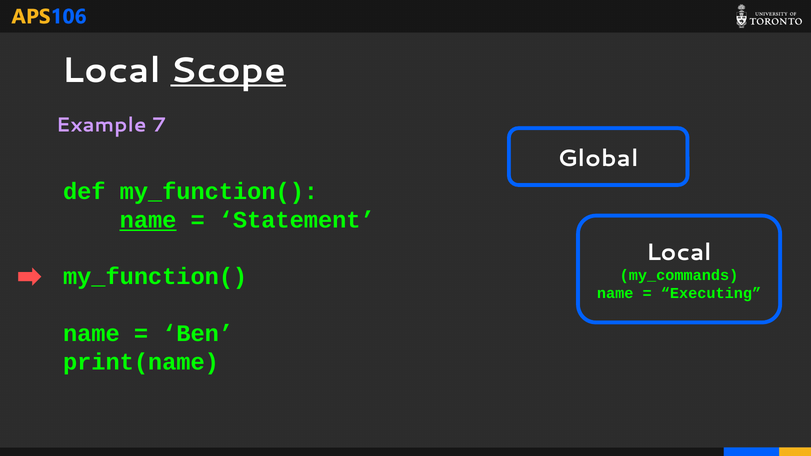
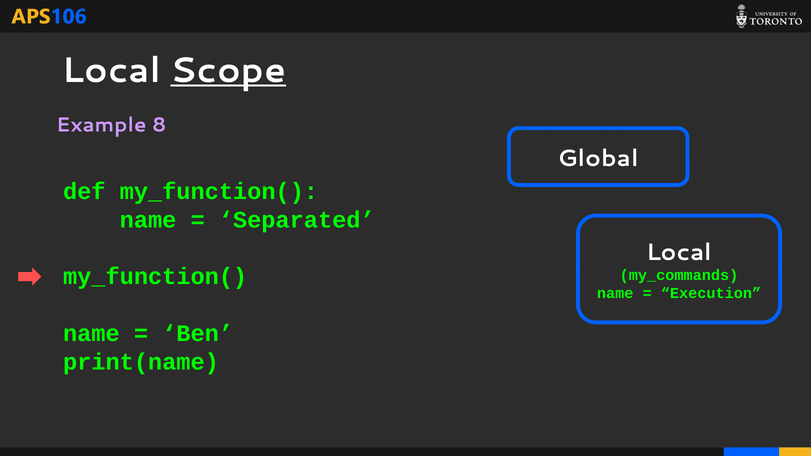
7: 7 -> 8 (159, 125)
name underline: present -> none (148, 220)
Statement: Statement -> Separated (297, 220)
Executing: Executing -> Execution (711, 294)
